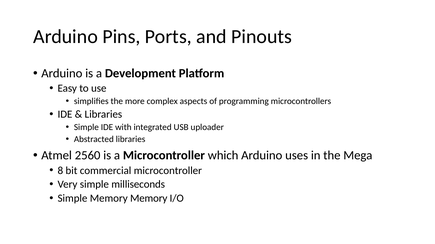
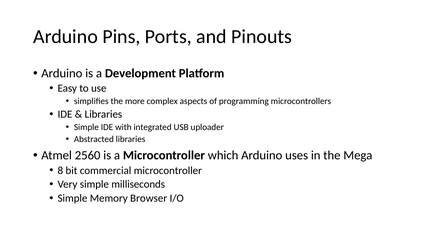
Memory Memory: Memory -> Browser (149, 199)
